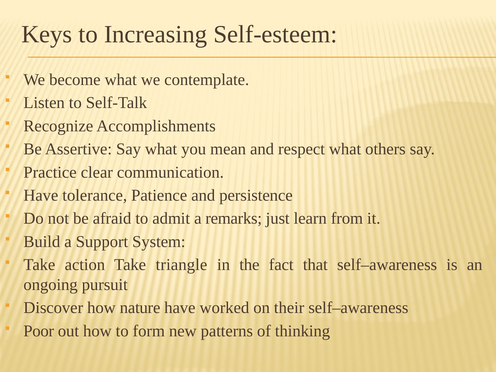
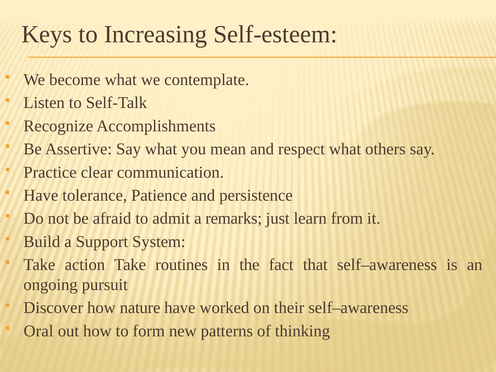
triangle: triangle -> routines (182, 265)
Poor: Poor -> Oral (39, 331)
